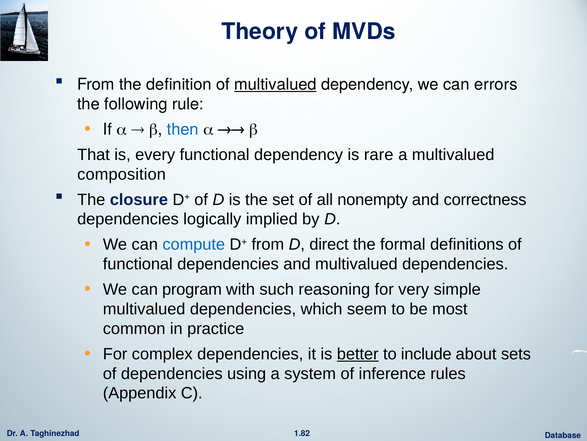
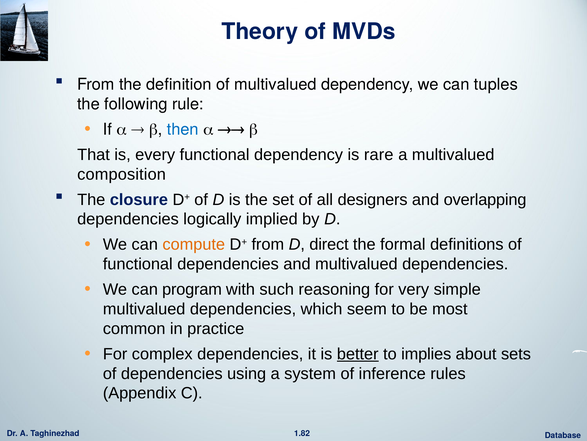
multivalued underline: present -> none (275, 84)
errors: errors -> tuples (496, 84)
nonempty: nonempty -> designers (373, 199)
correctness: correctness -> overlapping (485, 199)
compute colour: blue -> orange (194, 244)
include: include -> implies (426, 353)
